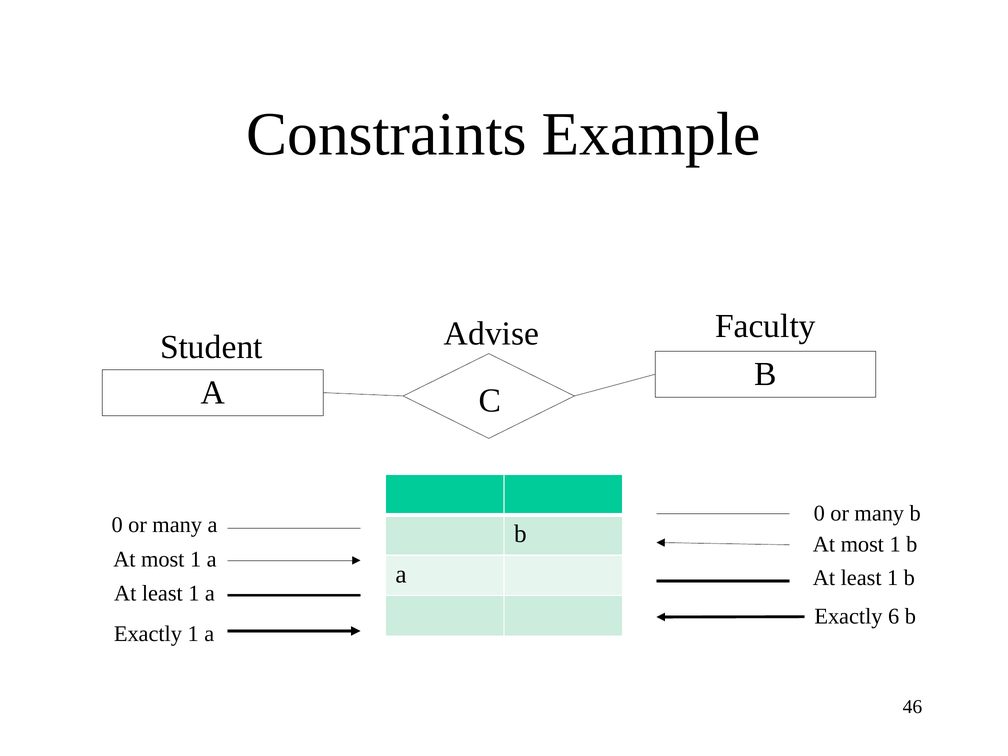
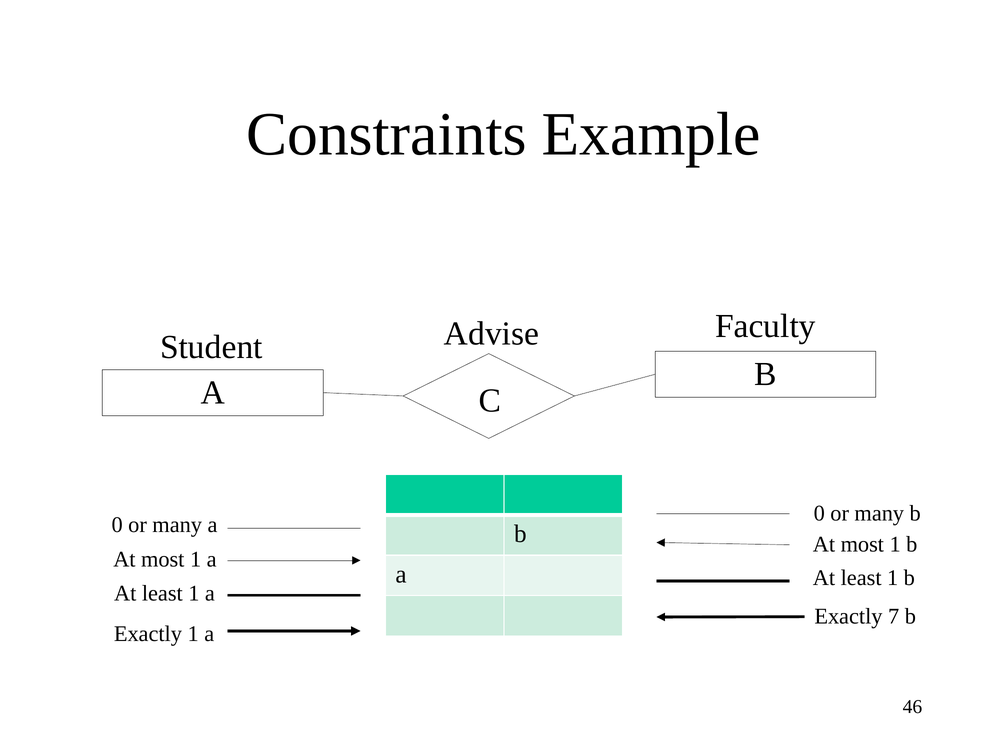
6: 6 -> 7 (894, 617)
